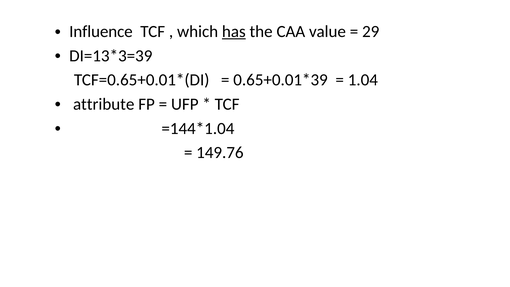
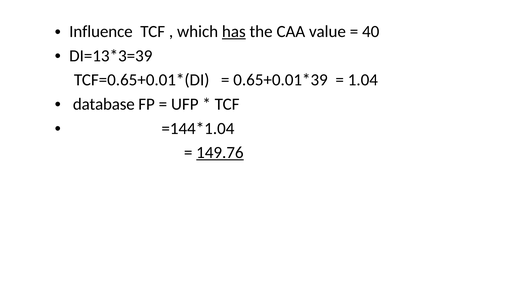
29: 29 -> 40 (371, 32)
attribute: attribute -> database (104, 104)
149.76 underline: none -> present (220, 153)
